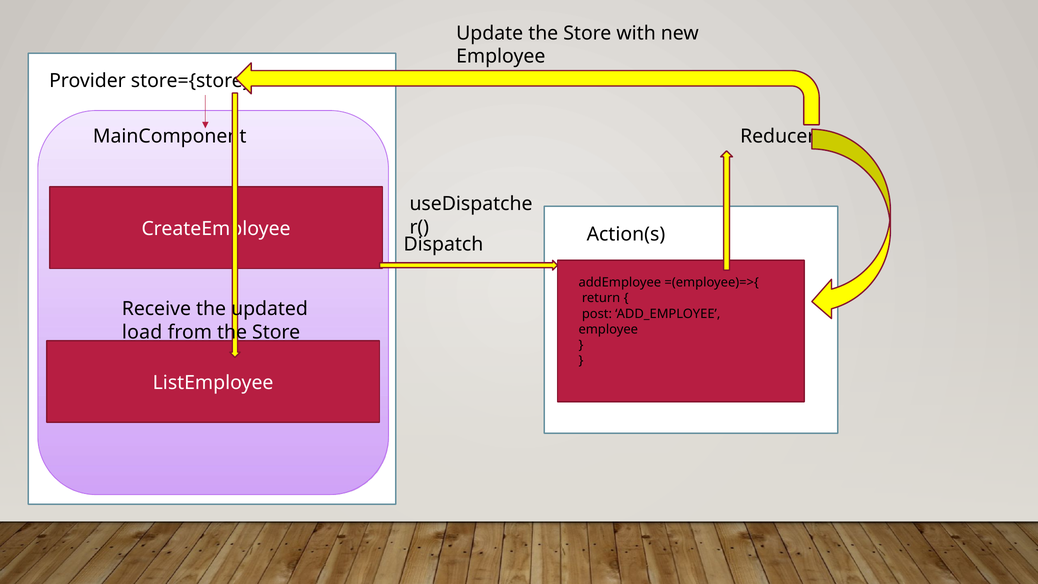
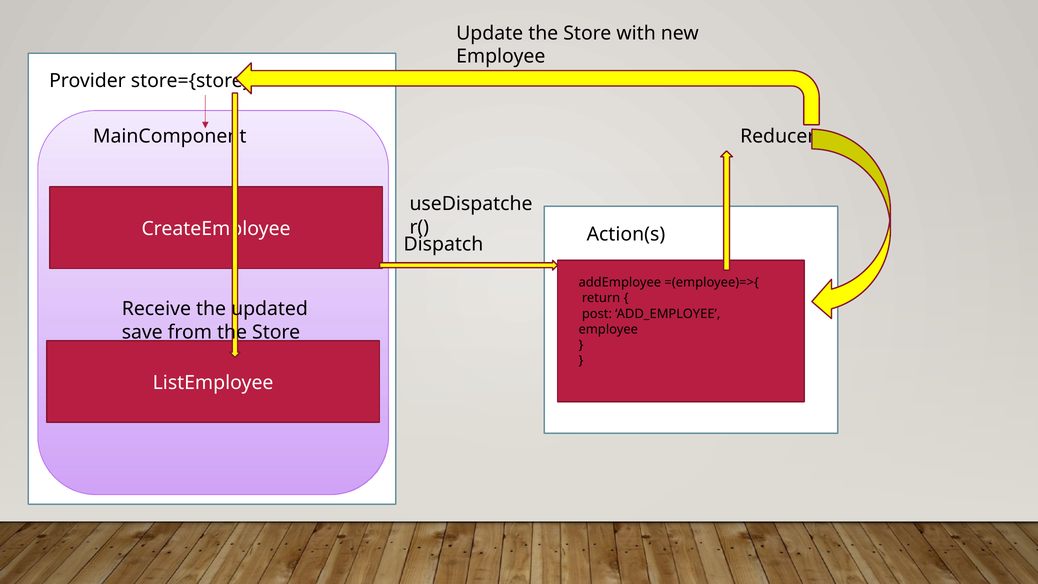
load: load -> save (142, 332)
